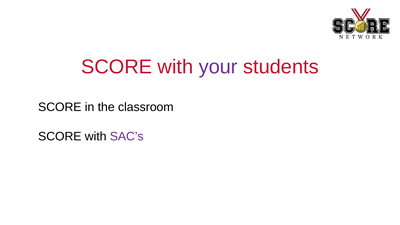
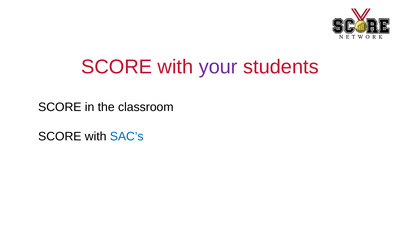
SAC’s colour: purple -> blue (127, 137)
